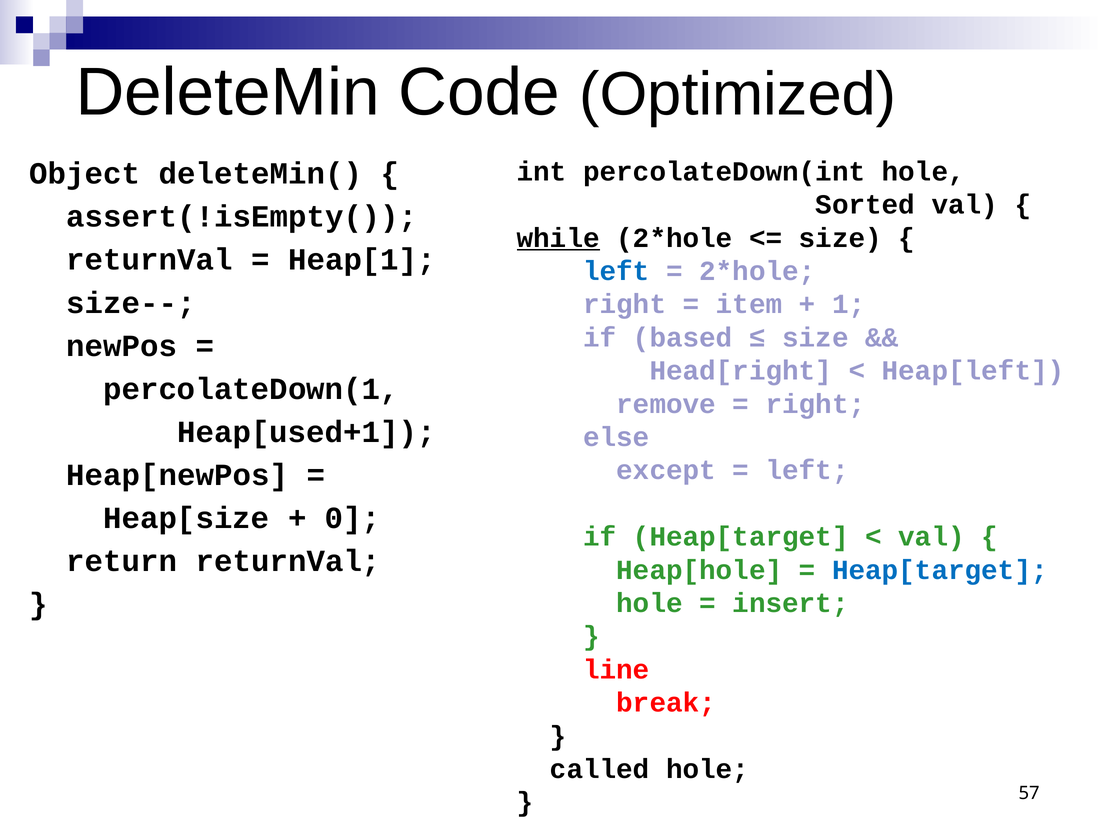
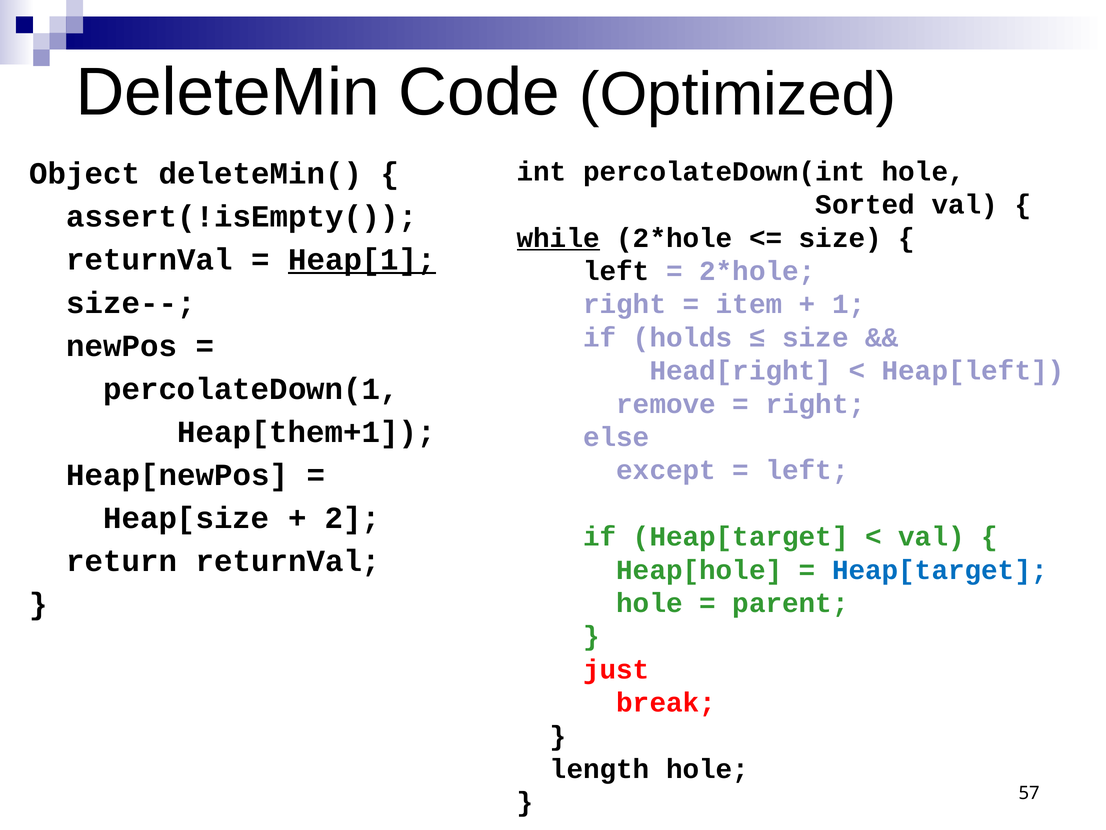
Heap[1 underline: none -> present (362, 260)
left colour: blue -> black (616, 271)
based: based -> holds (683, 337)
Heap[used+1: Heap[used+1 -> Heap[them+1 (306, 432)
0: 0 -> 2 (353, 518)
insert: insert -> parent (791, 603)
line: line -> just (616, 669)
called: called -> length (600, 769)
